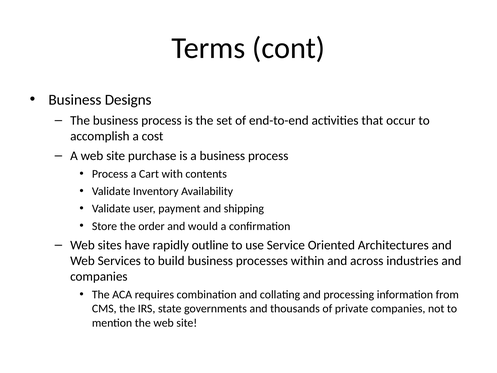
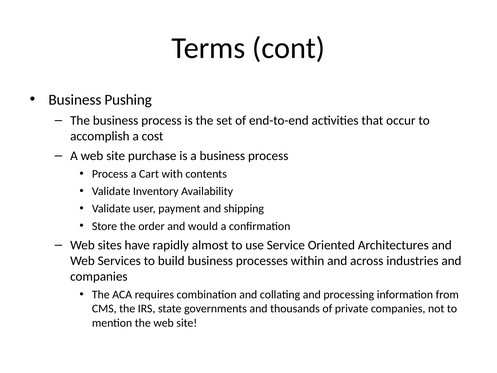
Designs: Designs -> Pushing (128, 100)
outline: outline -> almost (210, 245)
